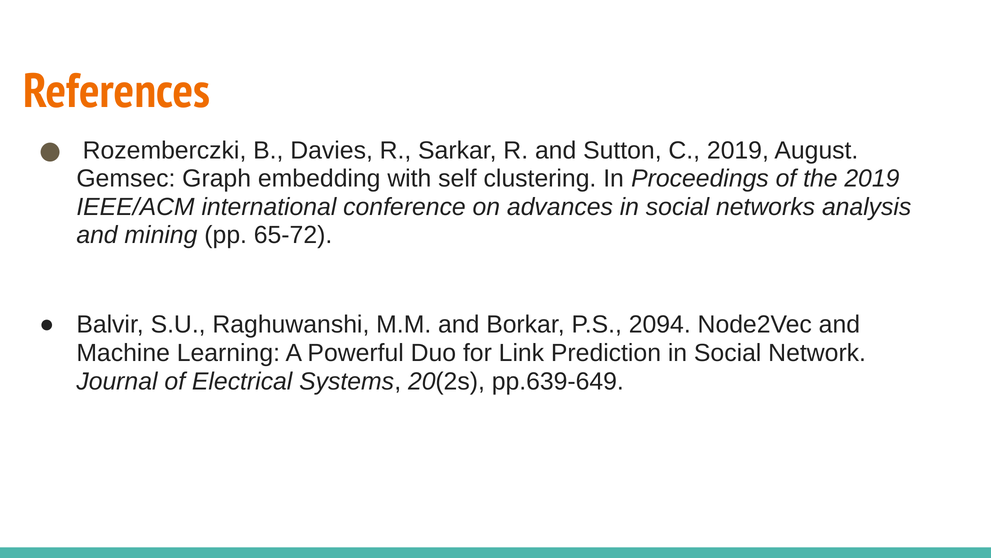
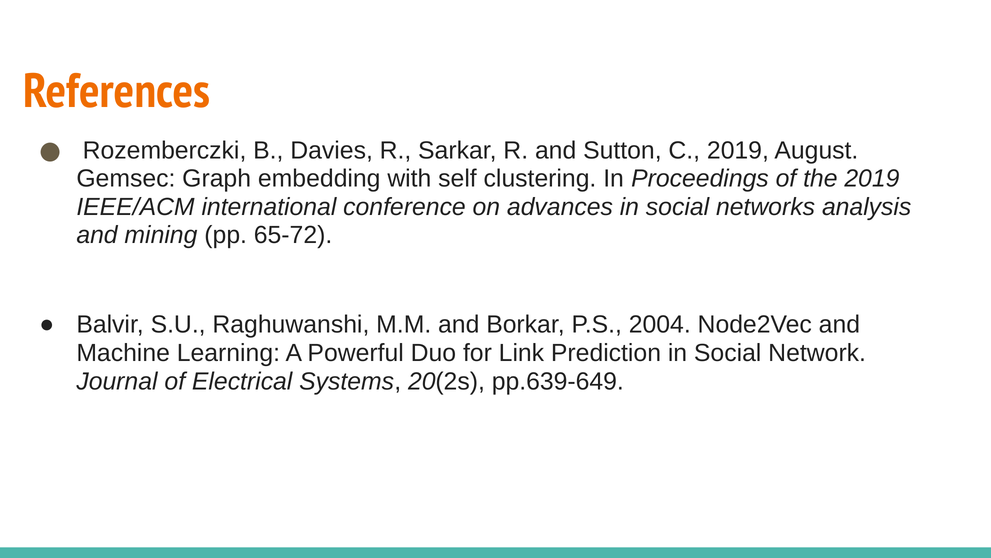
2094: 2094 -> 2004 (660, 324)
